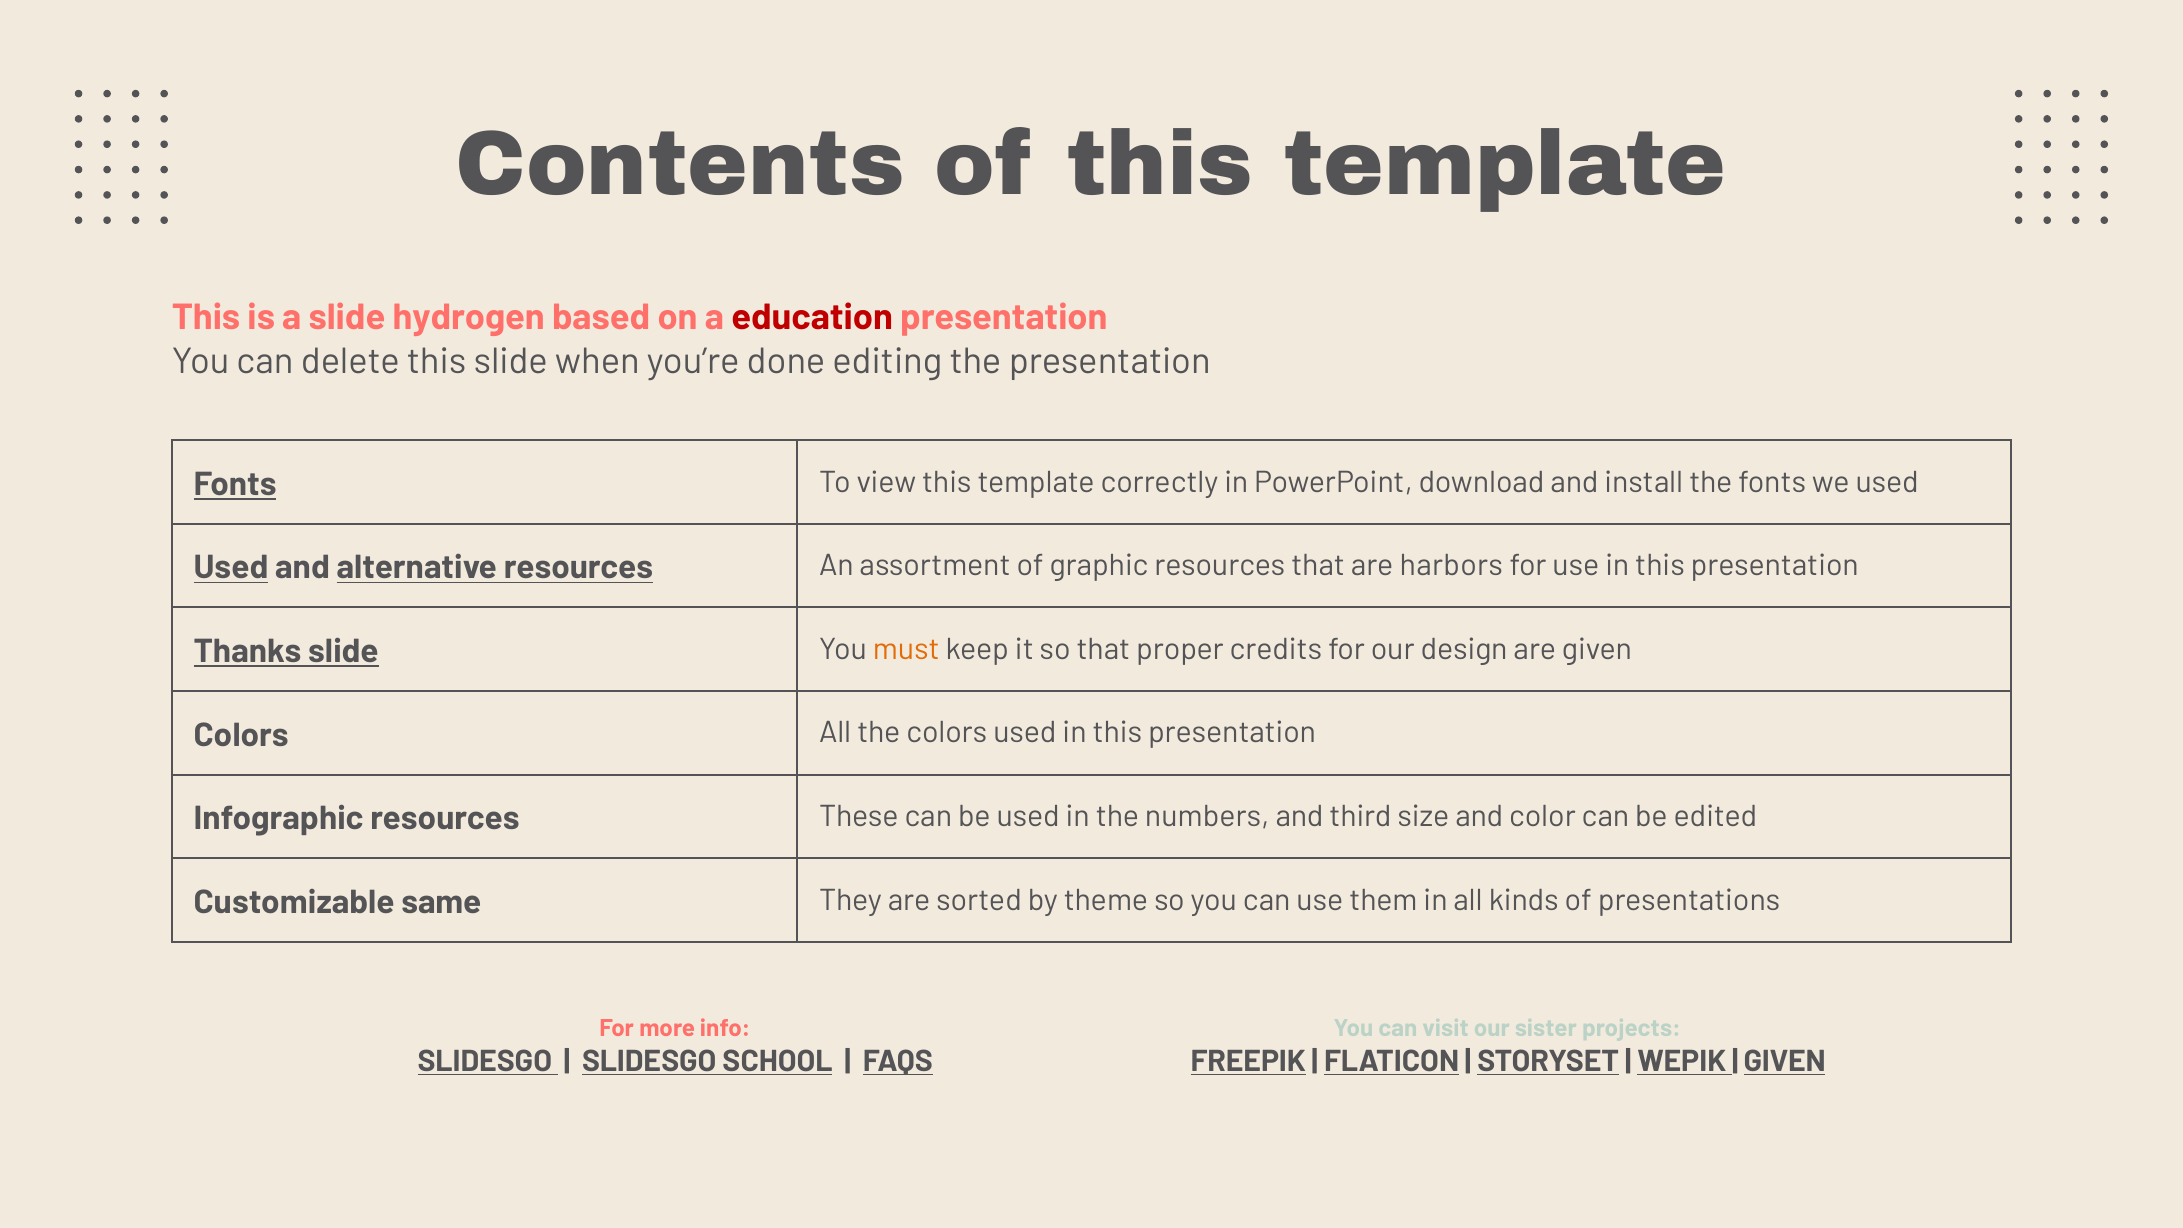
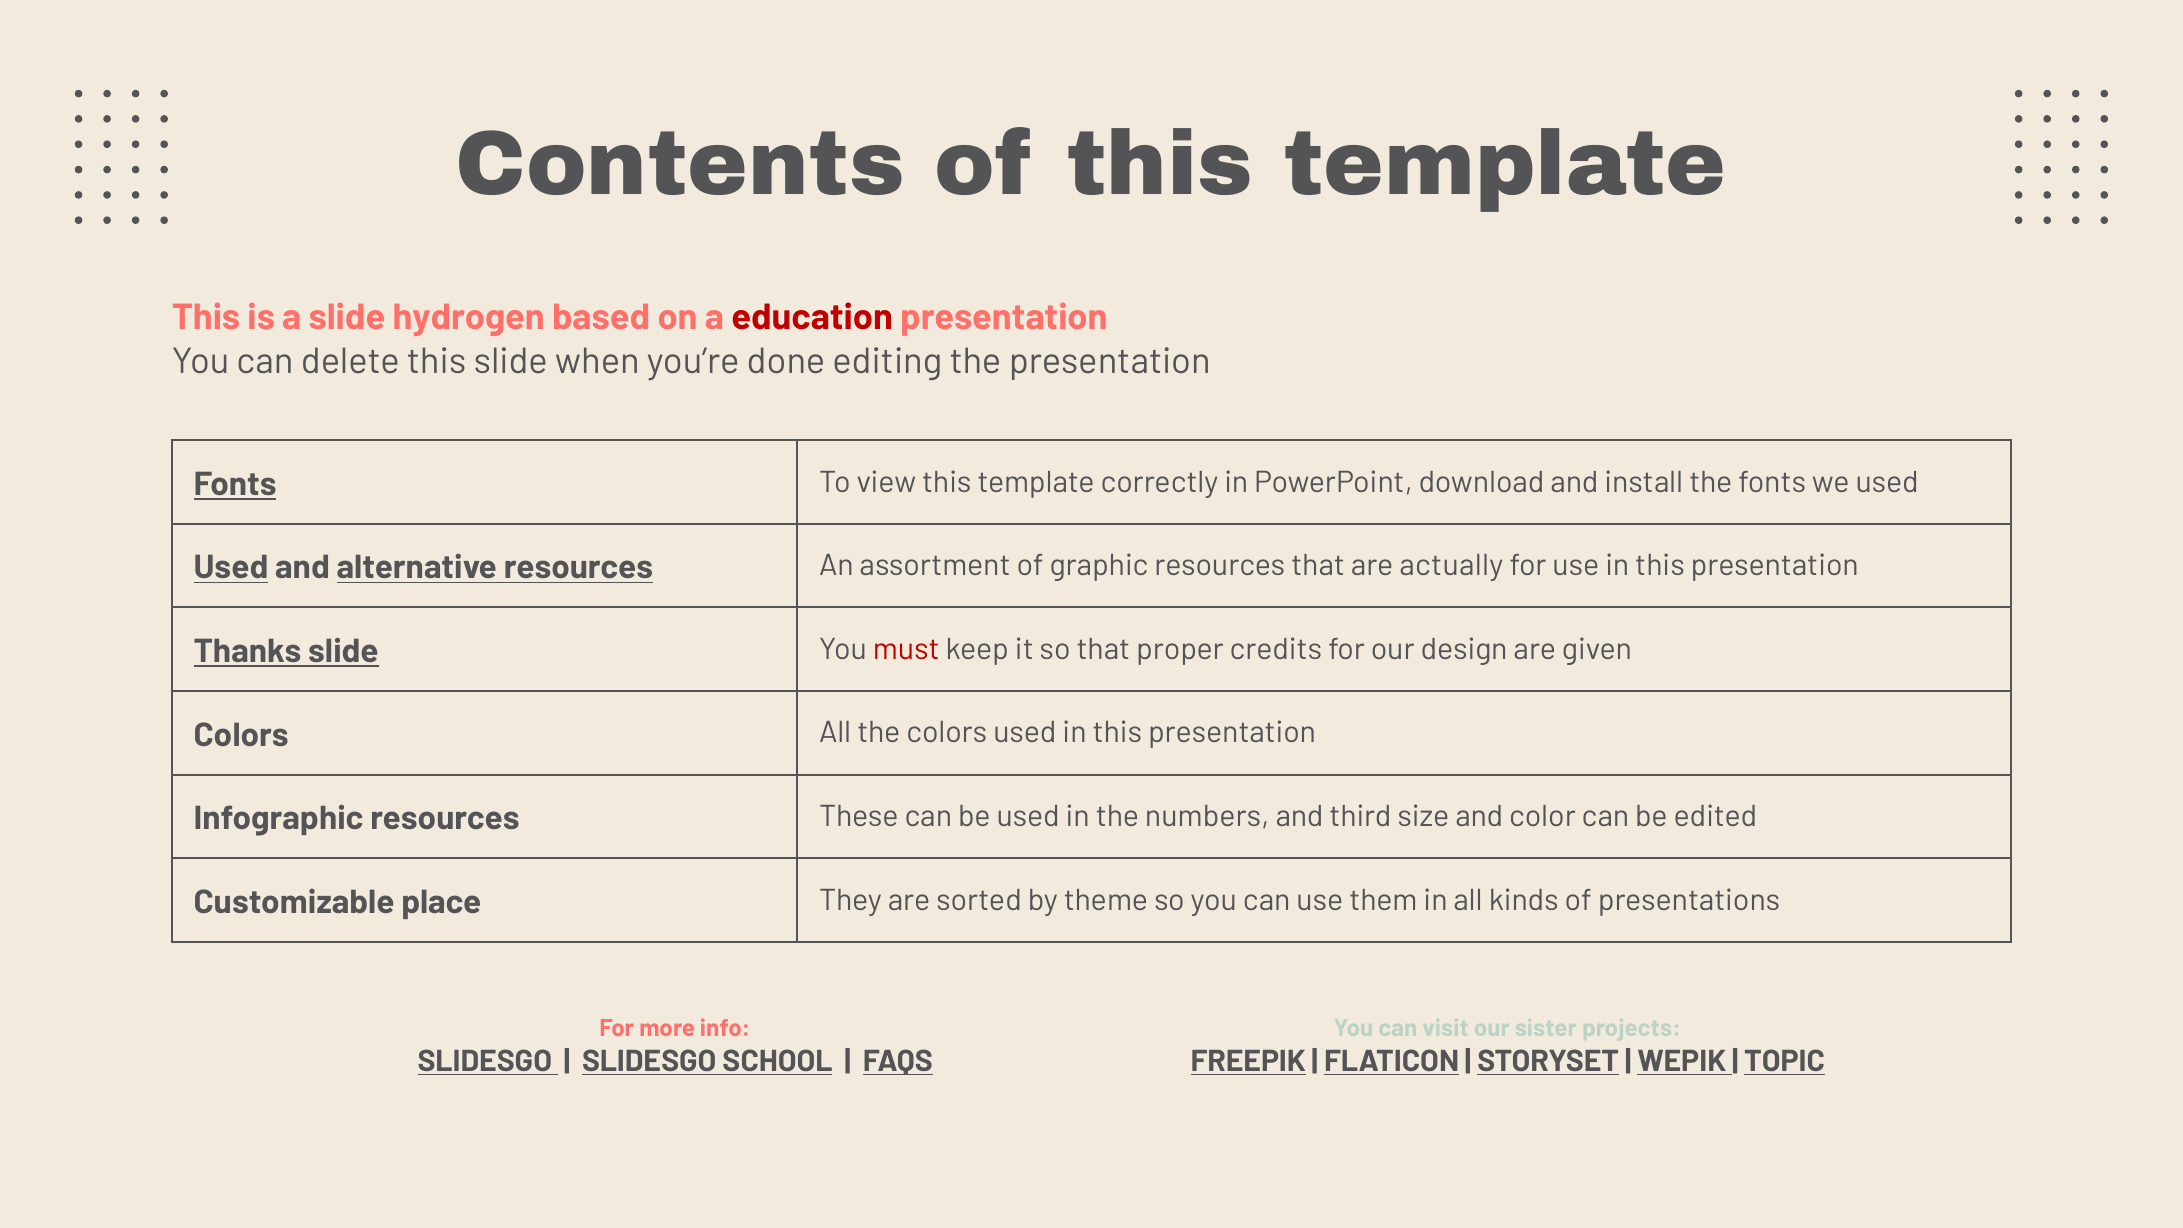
harbors: harbors -> actually (1451, 566)
must colour: orange -> red (906, 649)
same: same -> place (441, 902)
GIVEN: GIVEN -> TOPIC (1785, 1061)
